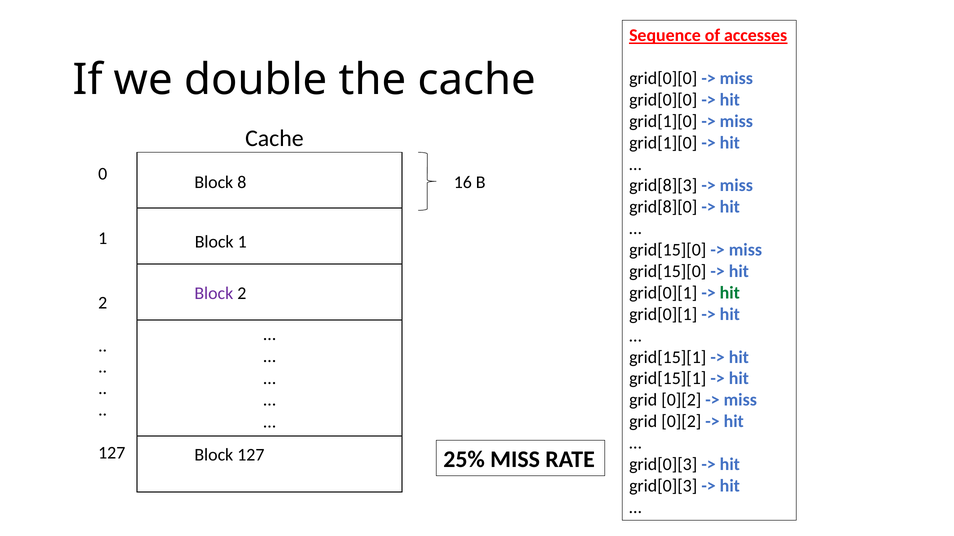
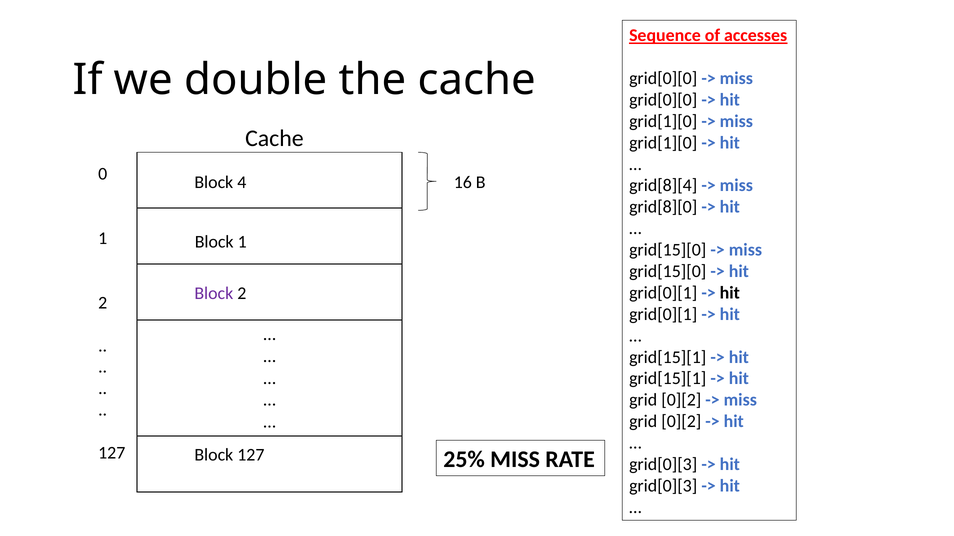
8: 8 -> 4 (242, 183)
grid[8][3: grid[8][3 -> grid[8][4 (663, 186)
hit colour: green -> black (730, 293)
